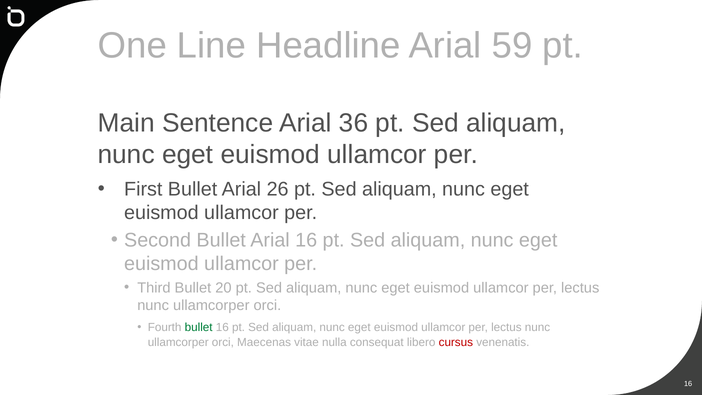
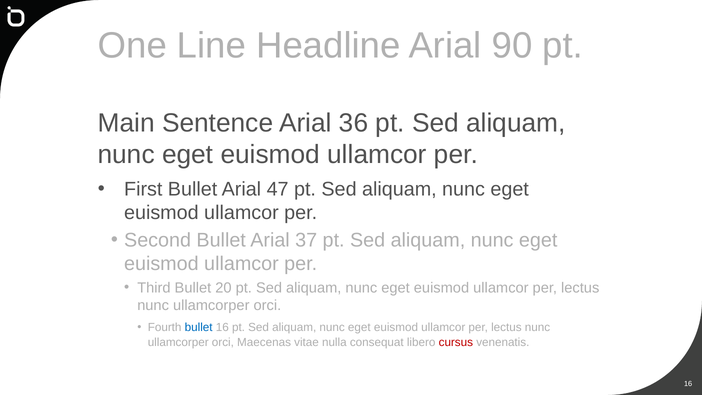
59: 59 -> 90 (512, 46)
26: 26 -> 47 (278, 189)
Arial 16: 16 -> 37 (306, 240)
bullet colour: green -> blue (199, 327)
